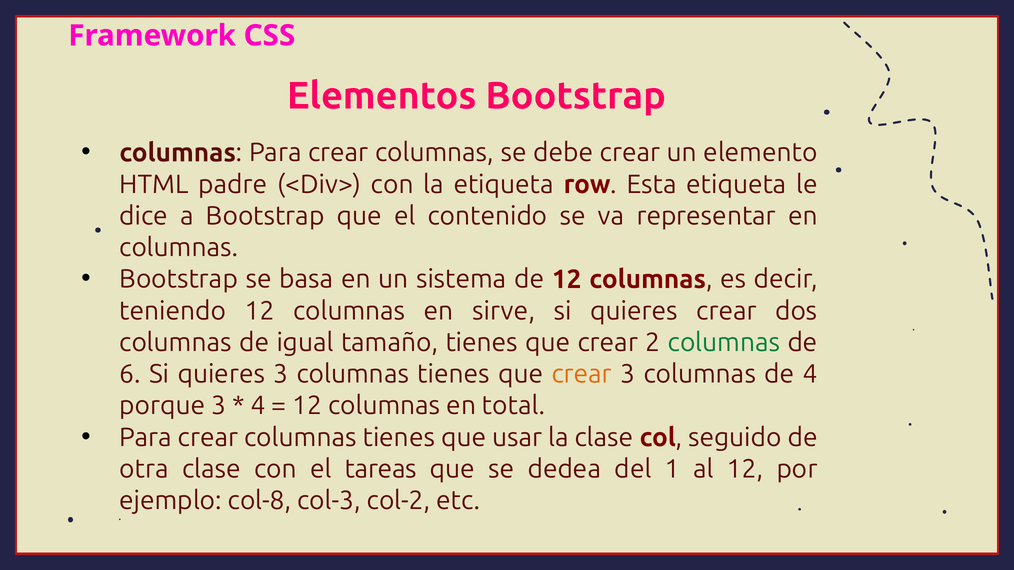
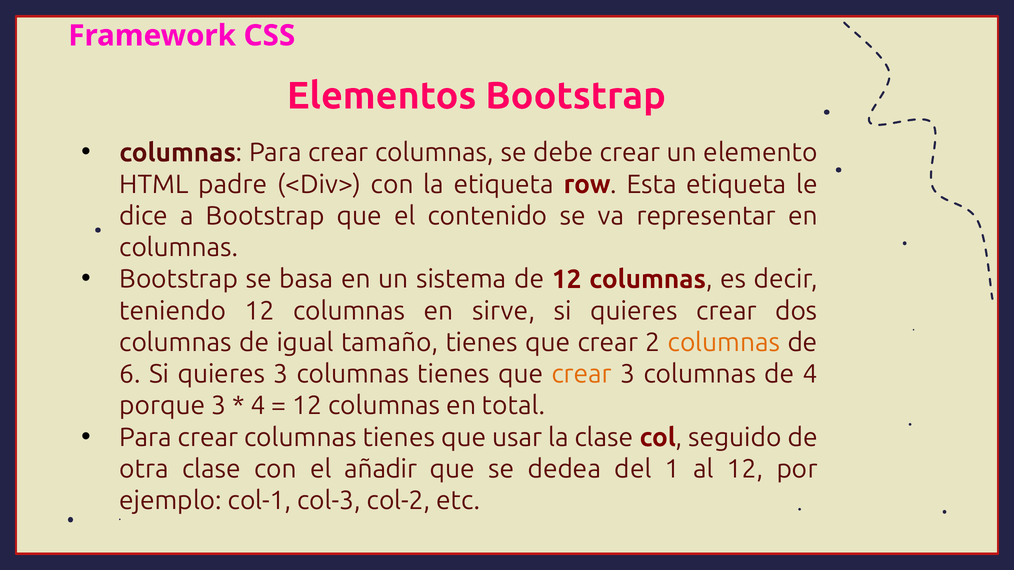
columnas colour: green -> orange (724, 343)
tareas: tareas -> añadir (381, 469)
col-8: col-8 -> col-1 (260, 501)
